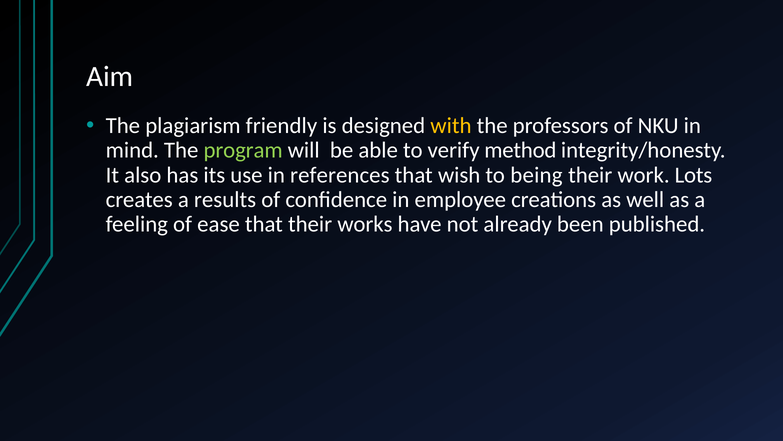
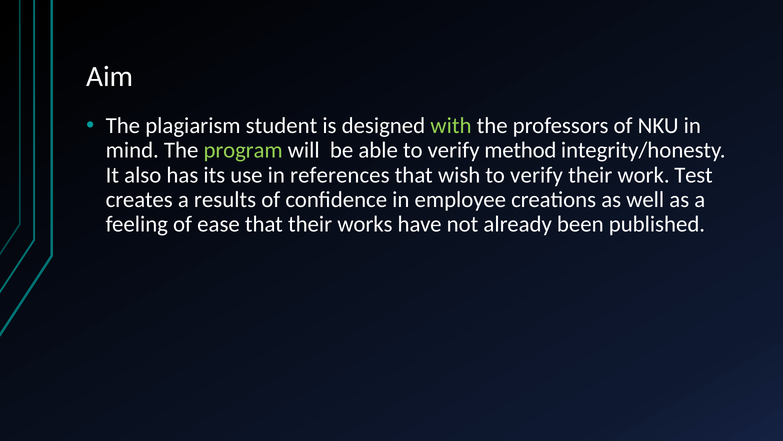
friendly: friendly -> student (282, 125)
with colour: yellow -> light green (451, 125)
wish to being: being -> verify (536, 175)
Lots: Lots -> Test (694, 175)
